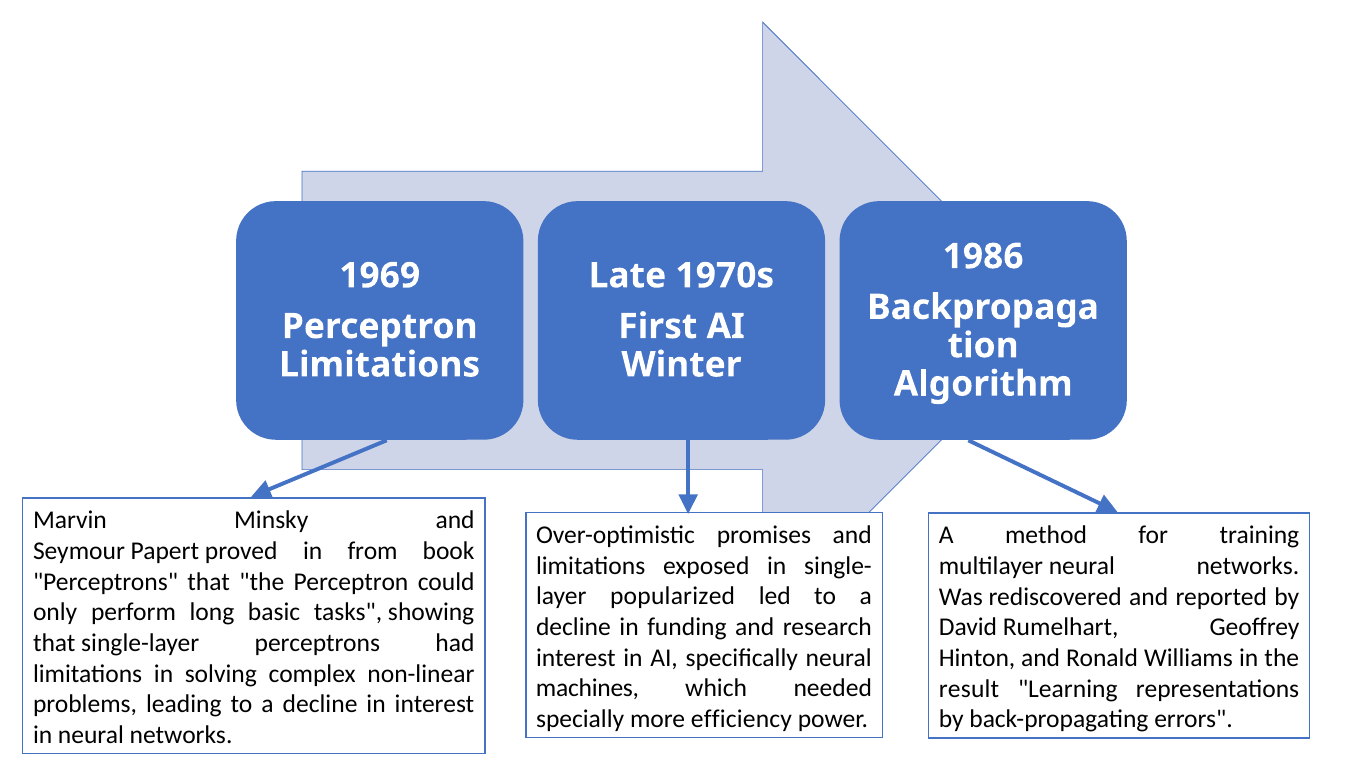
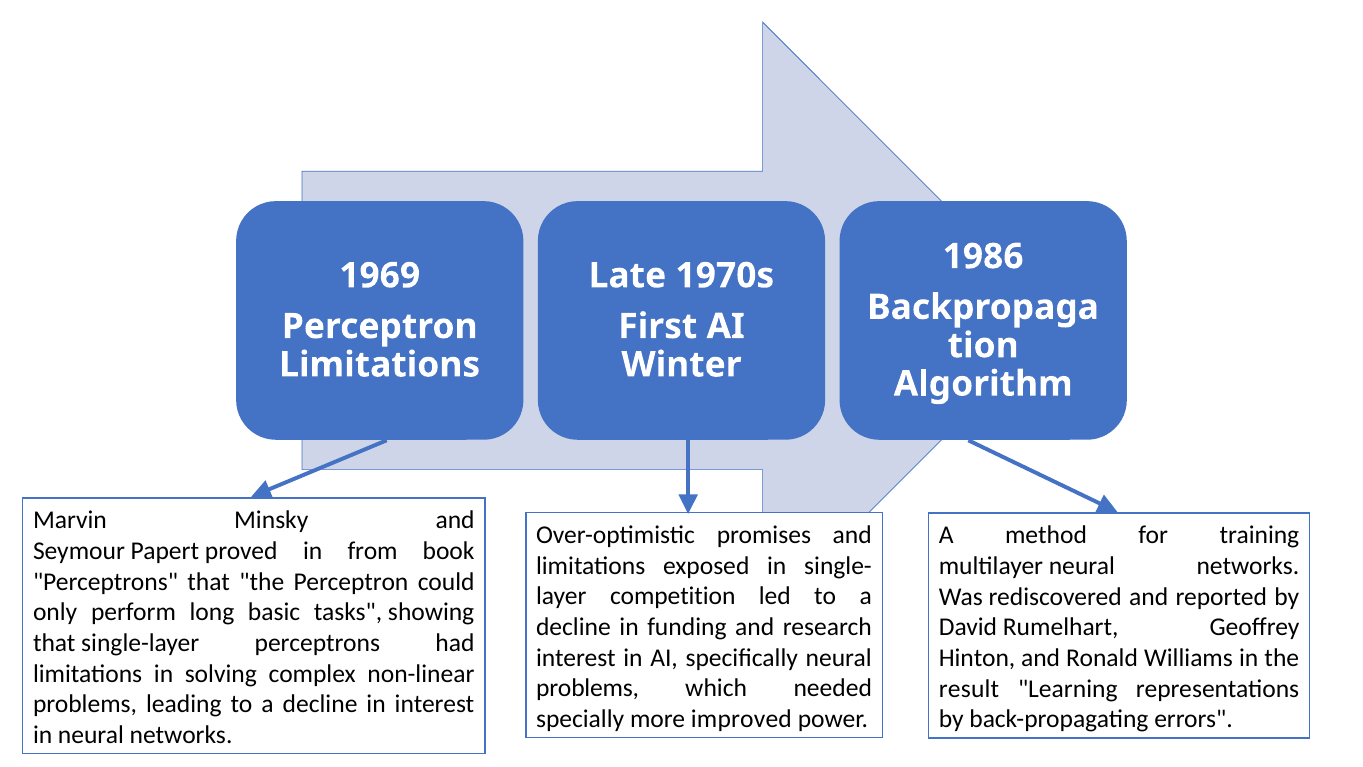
popularized: popularized -> competition (673, 596)
machines: machines -> problems (588, 688)
efficiency: efficiency -> improved (741, 719)
